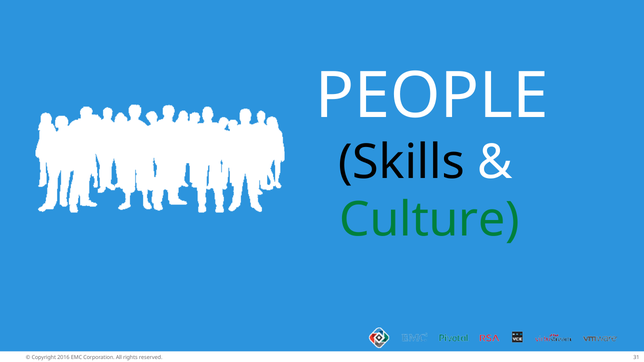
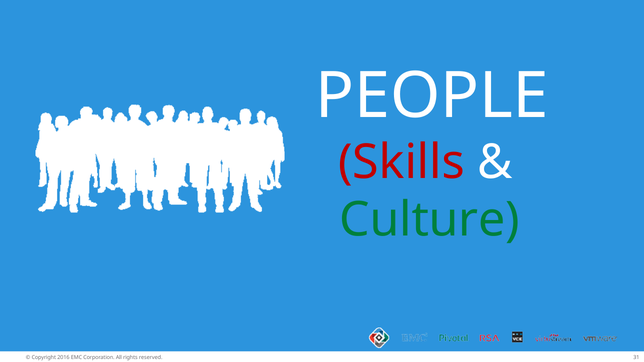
Skills colour: black -> red (401, 163)
